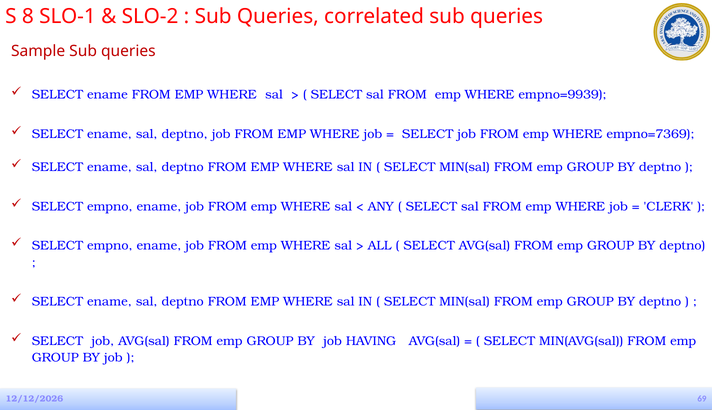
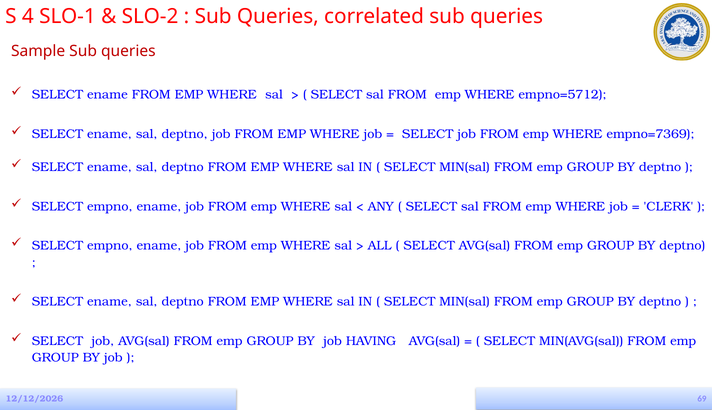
8: 8 -> 4 (28, 17)
empno=9939: empno=9939 -> empno=5712 (562, 95)
